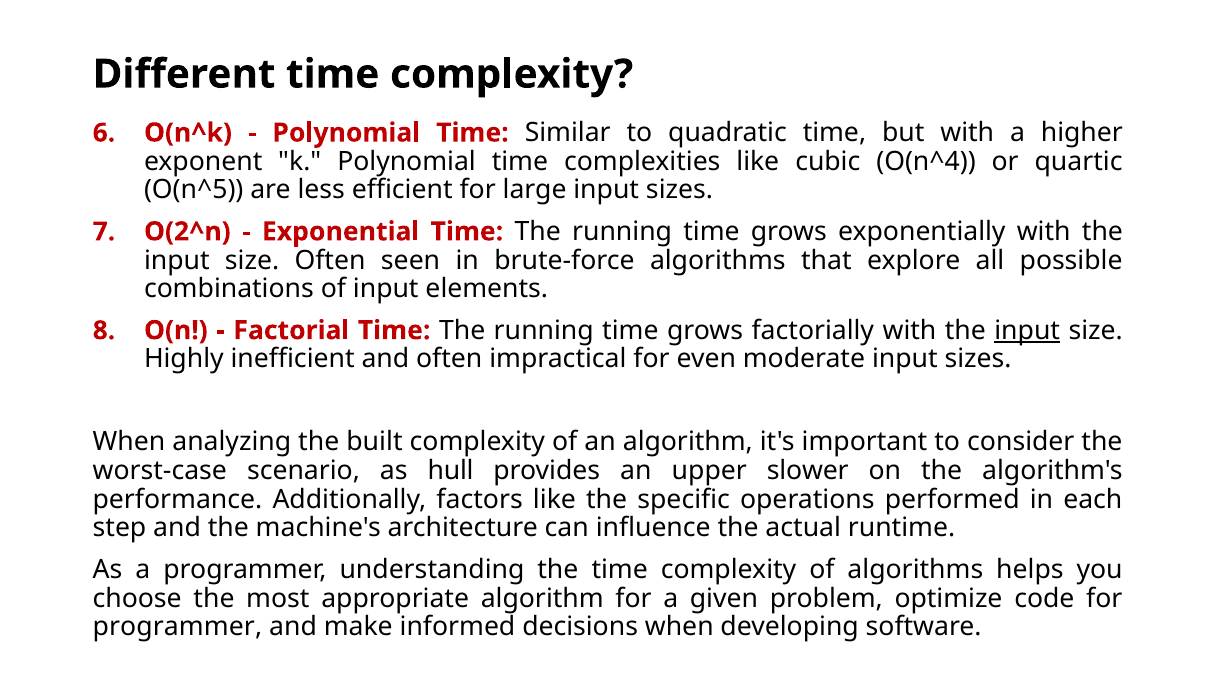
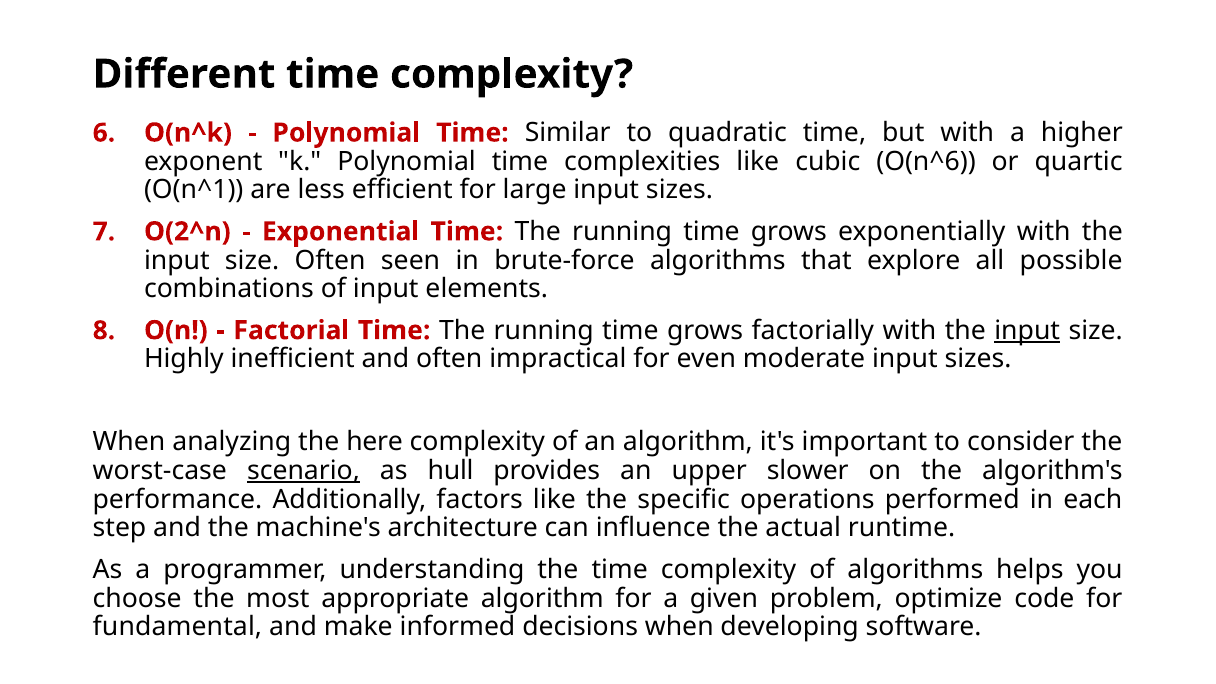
O(n^4: O(n^4 -> O(n^6 (926, 161)
O(n^5: O(n^5 -> O(n^1 (194, 190)
built: built -> here (375, 442)
scenario underline: none -> present (303, 471)
programmer: programmer -> fundamental (177, 627)
